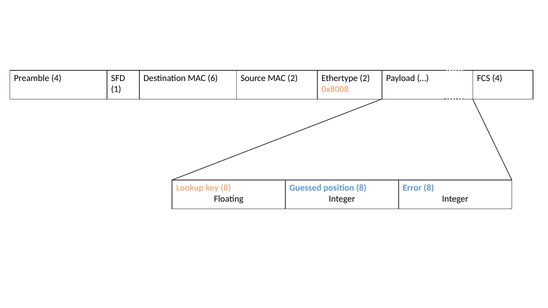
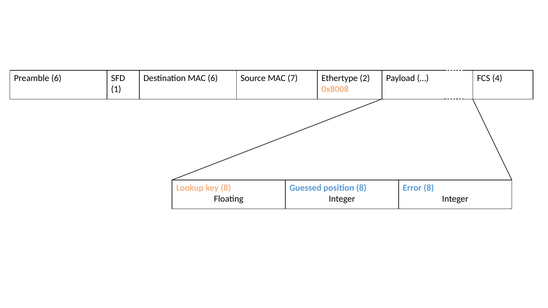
Preamble 4: 4 -> 6 (56, 78)
MAC 2: 2 -> 7 (293, 78)
